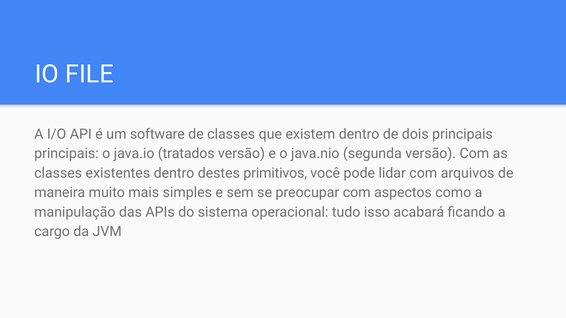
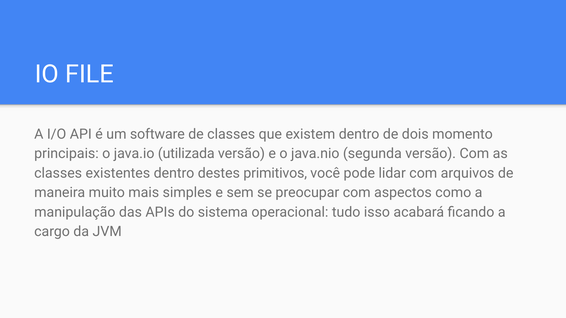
dois principais: principais -> momento (462, 134)
tratados: tratados -> utilizada (186, 154)
